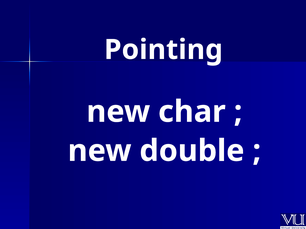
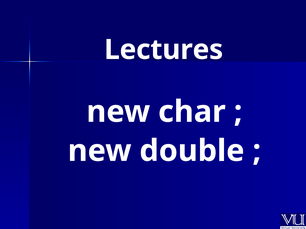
Pointing: Pointing -> Lectures (164, 50)
